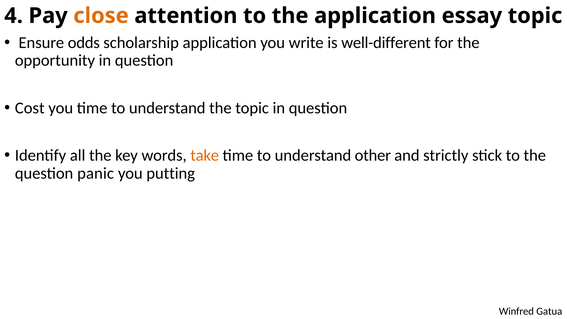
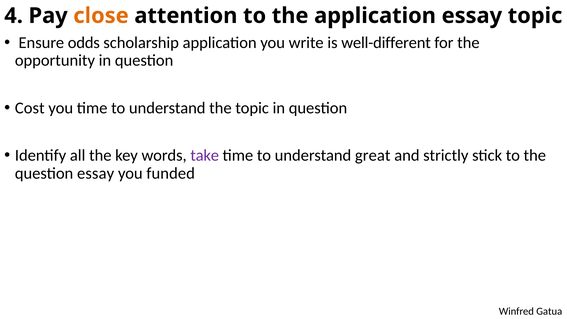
take colour: orange -> purple (205, 155)
other: other -> great (373, 155)
question panic: panic -> essay (96, 173)
putting: putting -> funded (171, 173)
